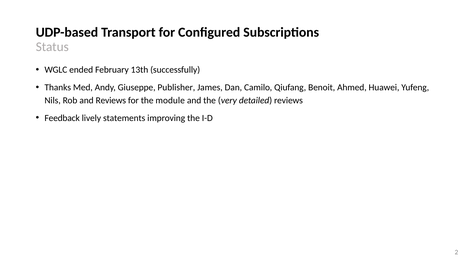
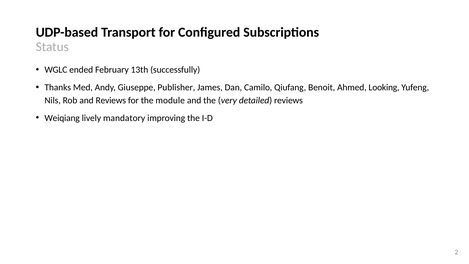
Huawei: Huawei -> Looking (384, 88)
Feedback: Feedback -> Weiqiang (62, 118)
statements: statements -> mandatory (124, 118)
